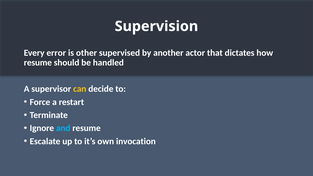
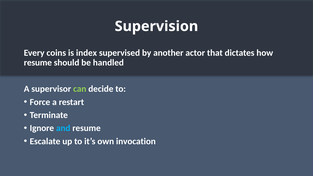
error: error -> coins (56, 53)
other: other -> index (86, 53)
can colour: yellow -> light green (80, 89)
